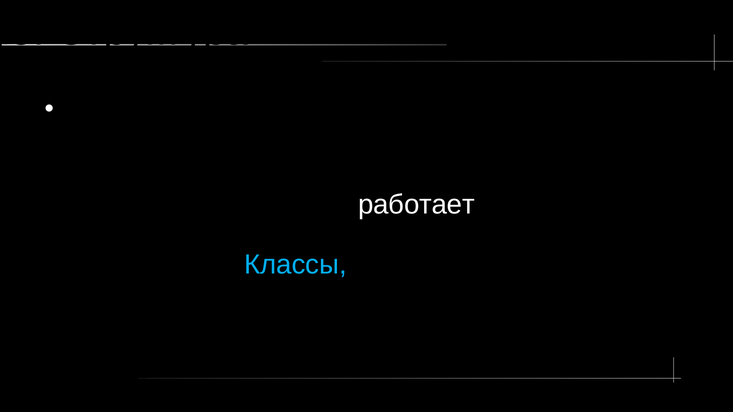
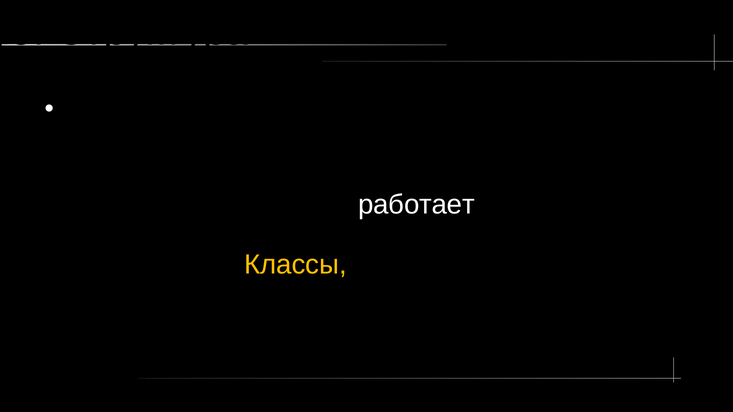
Классы colour: light blue -> yellow (295, 265)
